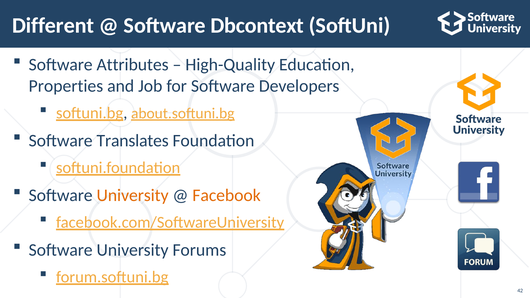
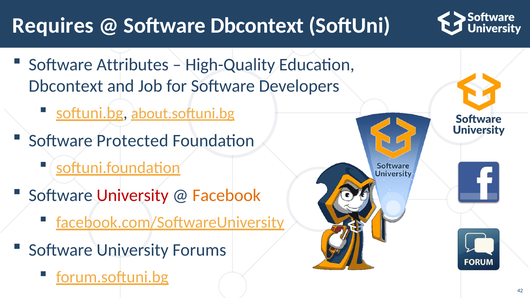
Different: Different -> Requires (53, 25)
Properties: Properties -> Dbcontext (66, 86)
Translates: Translates -> Protected (132, 141)
University colour: orange -> red (133, 195)
